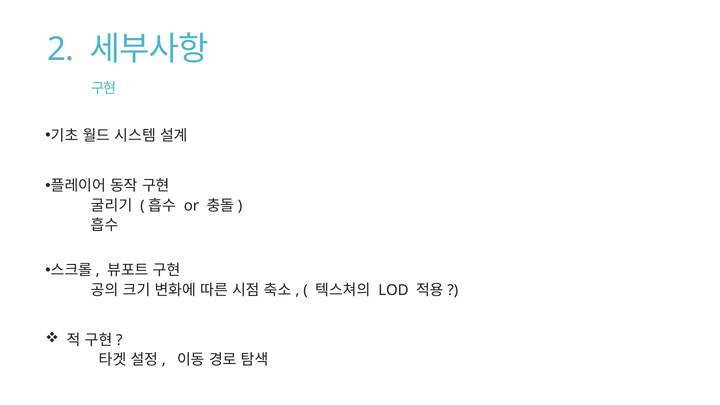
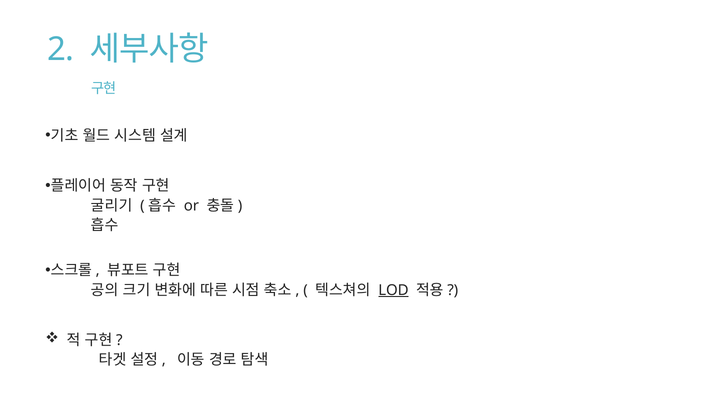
LOD underline: none -> present (394, 290)
